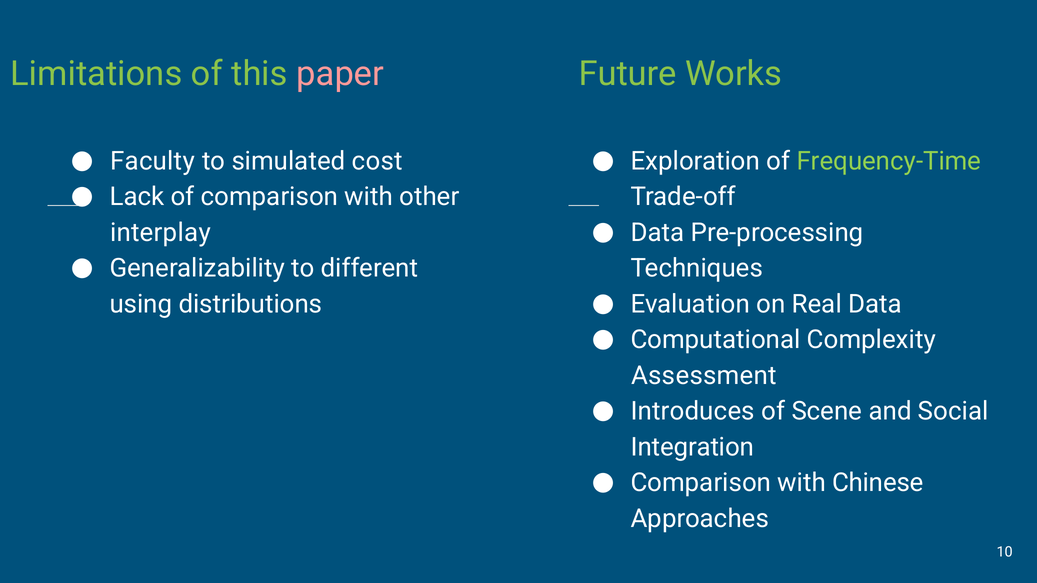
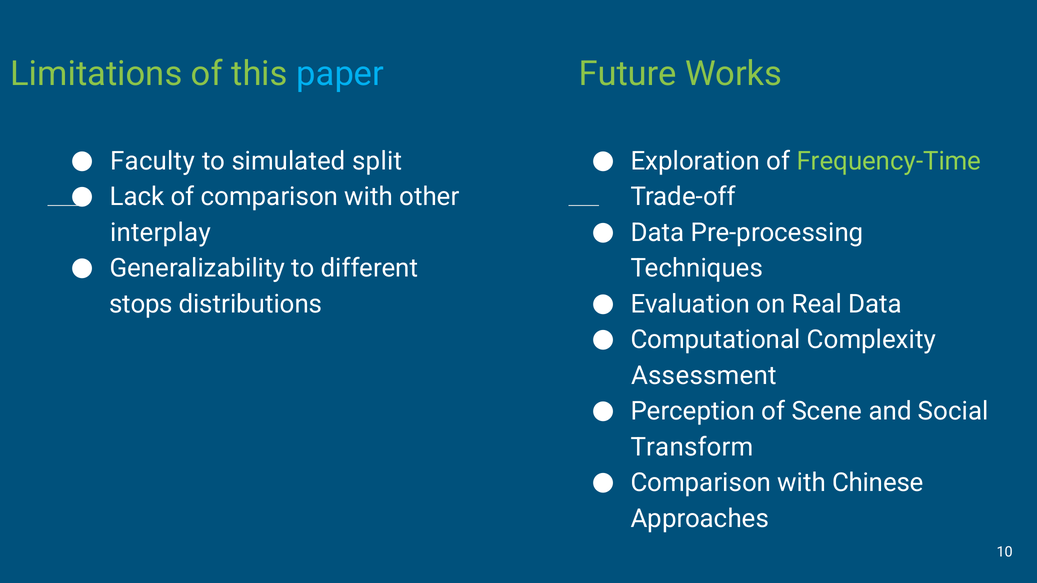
paper colour: pink -> light blue (340, 74)
cost: cost -> split (377, 161)
using: using -> stops (141, 304)
Introduces: Introduces -> Perception (693, 412)
Integration: Integration -> Transform (692, 447)
